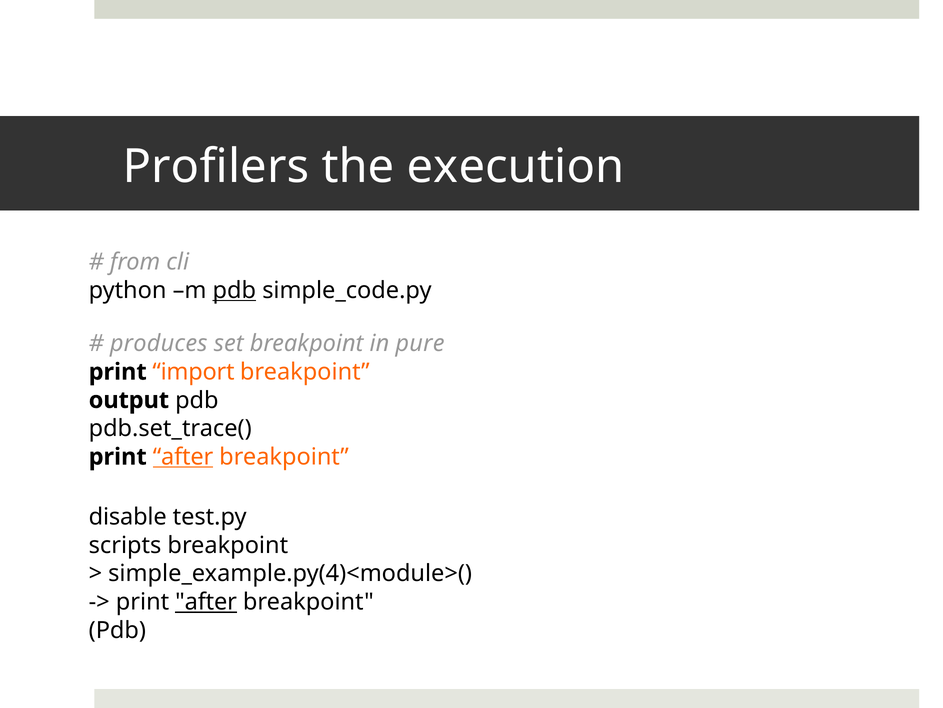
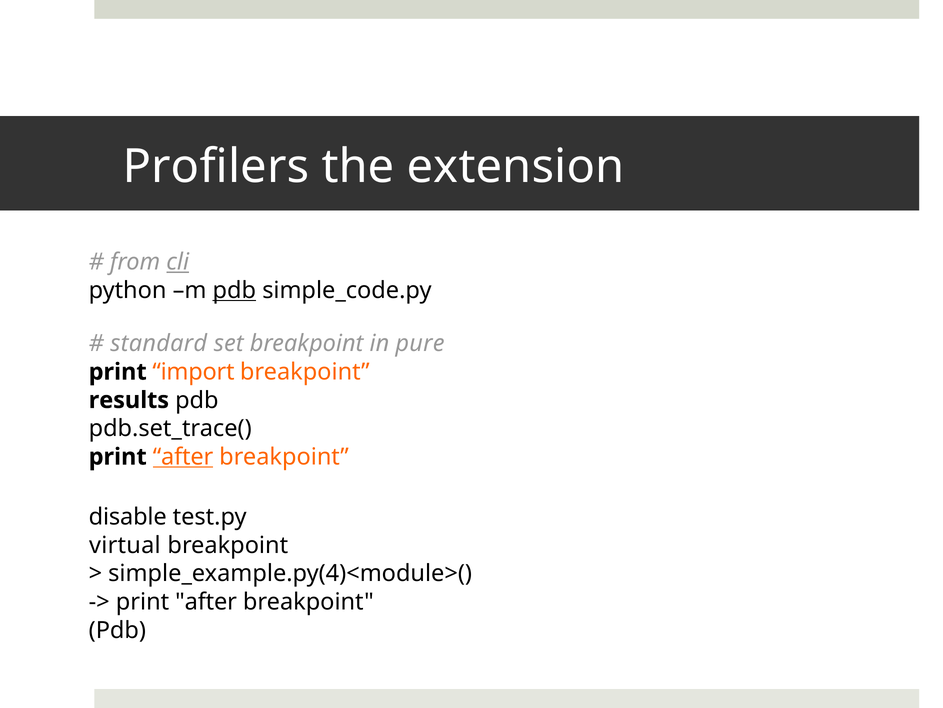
execution: execution -> extension (516, 166)
cli underline: none -> present (178, 262)
produces: produces -> standard (159, 343)
output: output -> results (129, 400)
scripts: scripts -> virtual (125, 545)
after underline: present -> none (206, 601)
